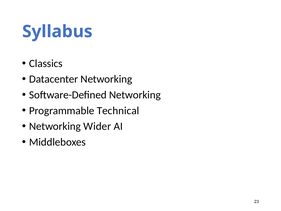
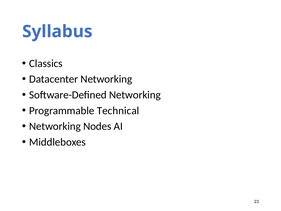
Wider: Wider -> Nodes (97, 126)
